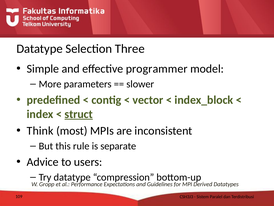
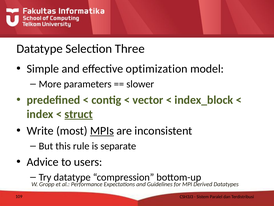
programmer: programmer -> optimization (157, 69)
Think: Think -> Write (40, 130)
MPIs underline: none -> present (102, 130)
